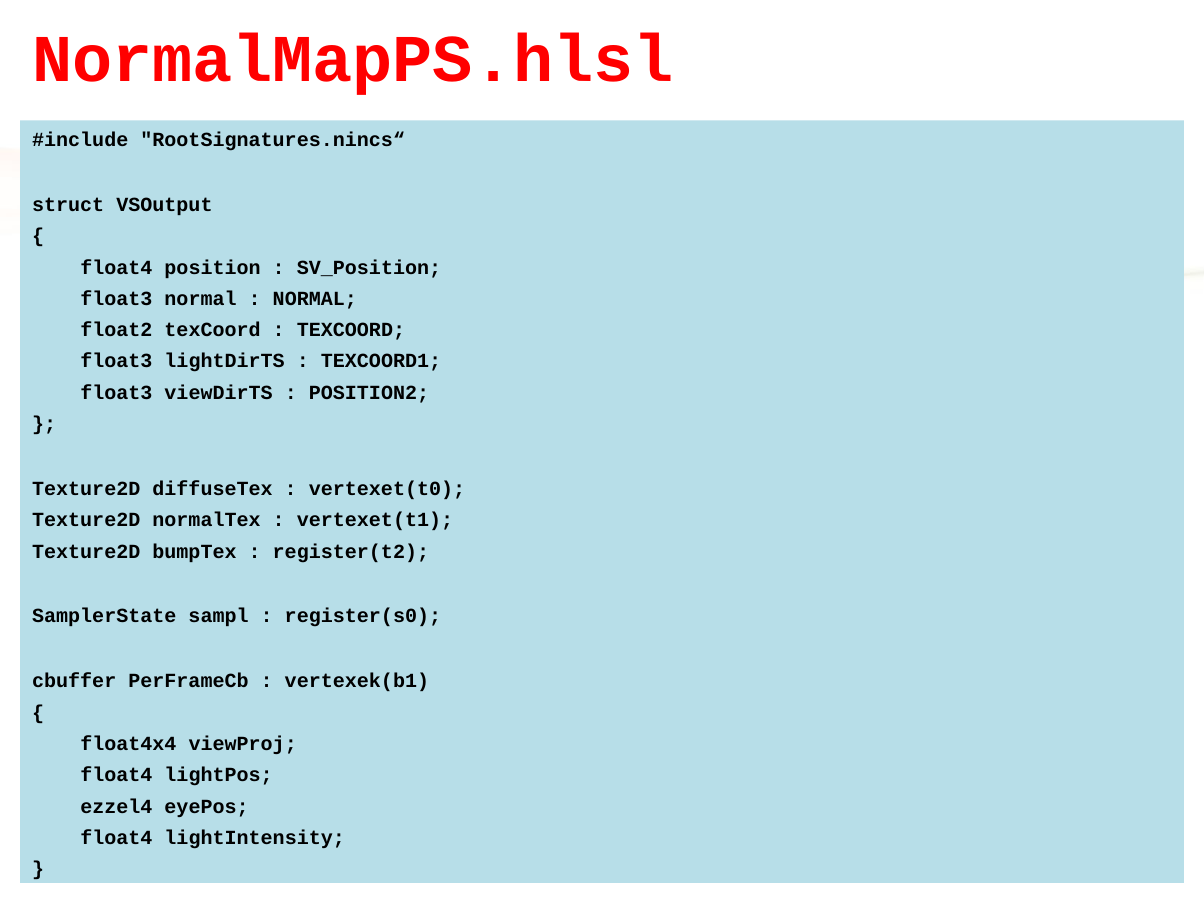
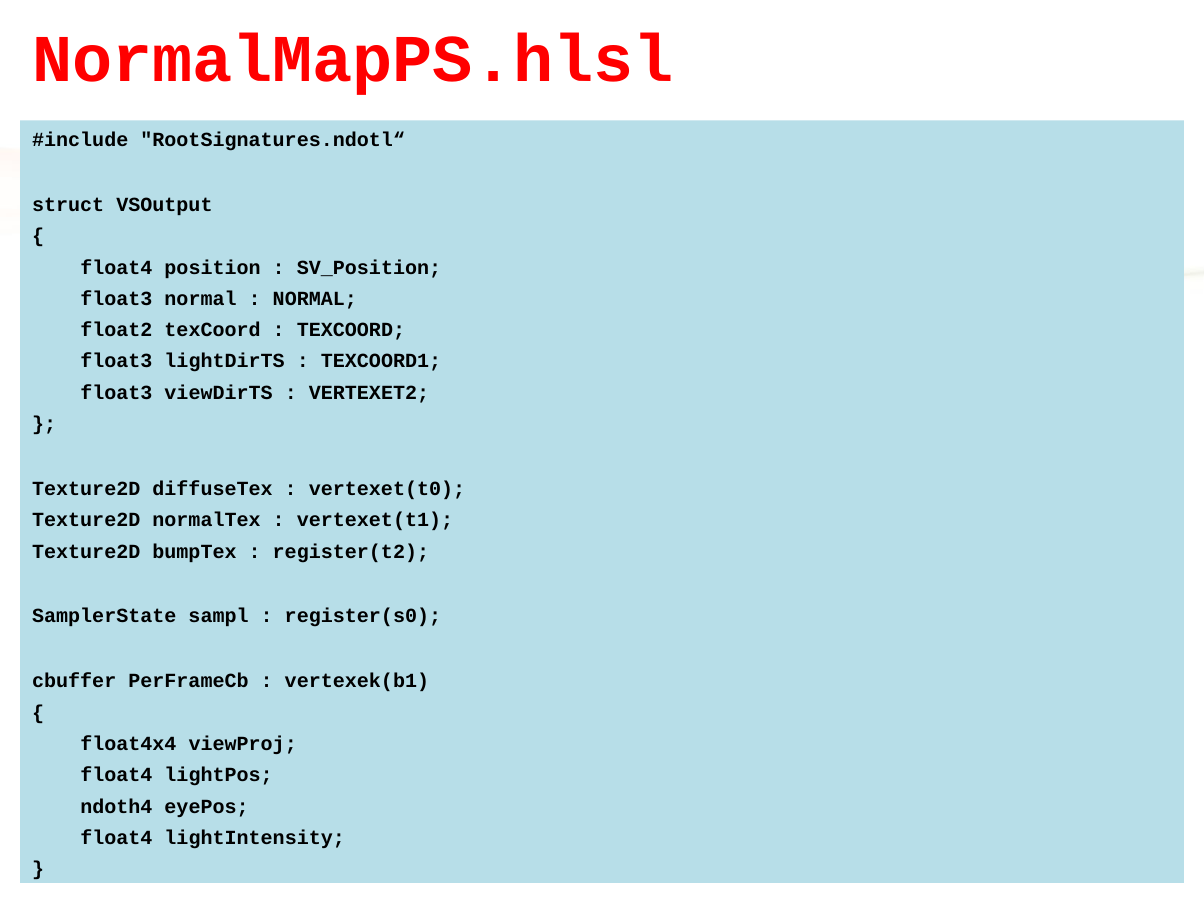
RootSignatures.nincs“: RootSignatures.nincs“ -> RootSignatures.ndotl“ (273, 140)
POSITION2: POSITION2 -> VERTEXET2 (369, 393)
ezzel4: ezzel4 -> ndoth4 (116, 807)
